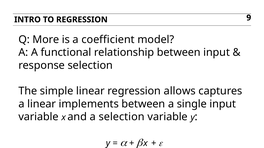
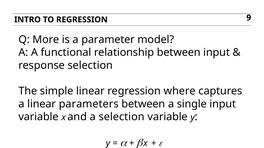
coefficient: coefficient -> parameter (108, 40)
allows: allows -> where (180, 91)
implements: implements -> parameters (89, 104)
